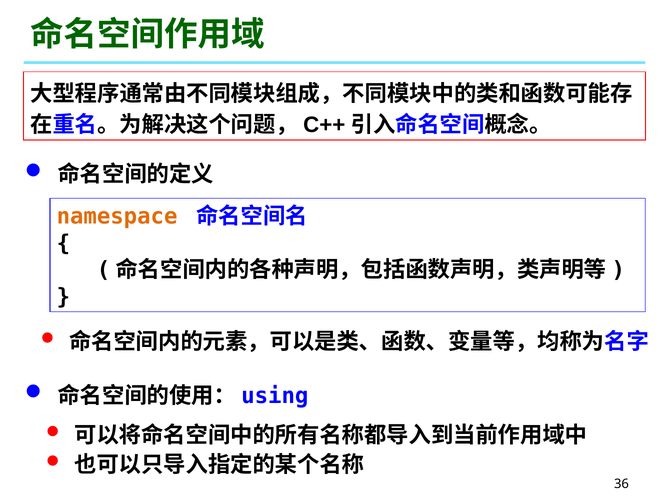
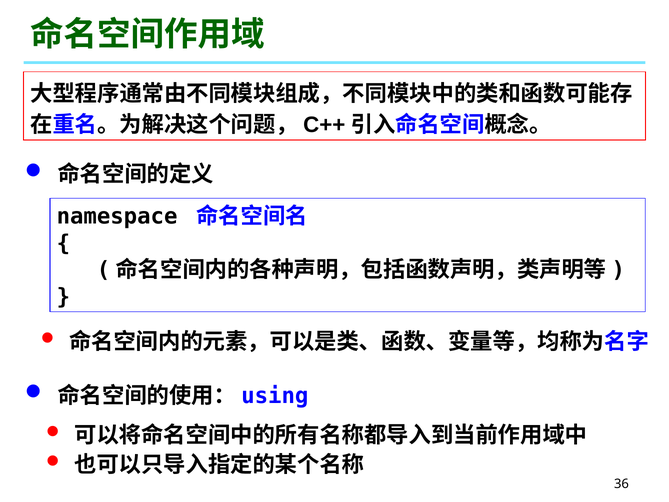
namespace colour: orange -> black (117, 216)
